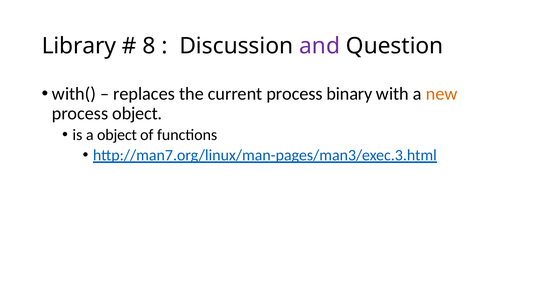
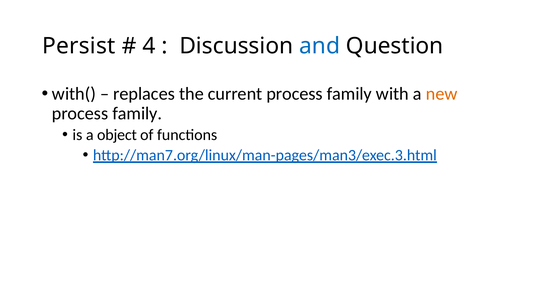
Library: Library -> Persist (79, 46)
8: 8 -> 4 (149, 46)
and colour: purple -> blue (320, 46)
current process binary: binary -> family (349, 94)
object: object -> family (137, 113)
